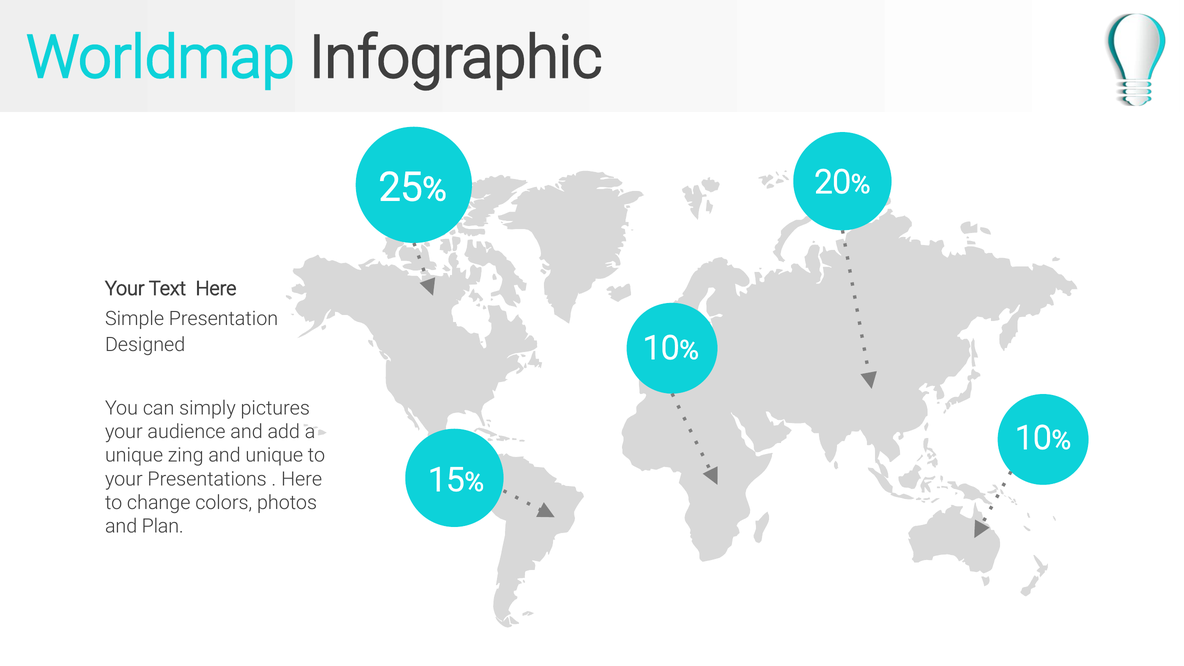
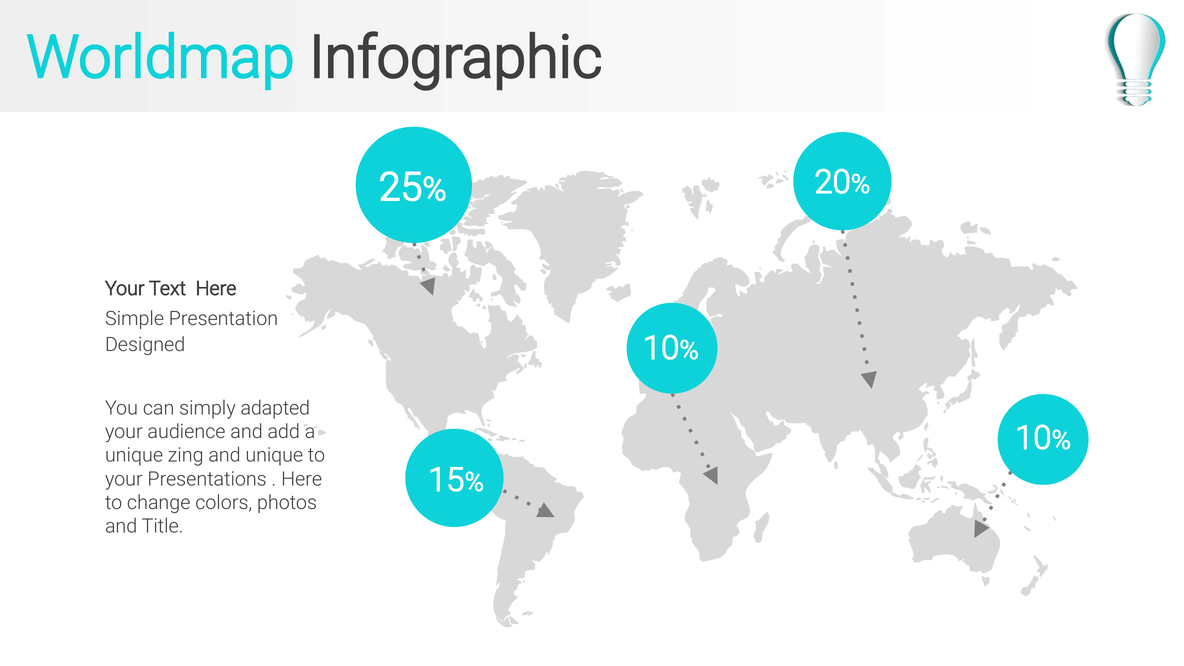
pictures: pictures -> adapted (275, 408)
Plan: Plan -> Title (163, 526)
